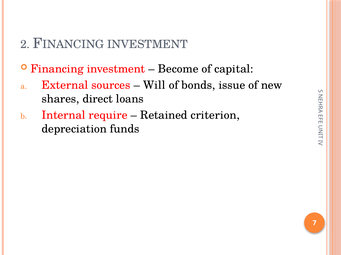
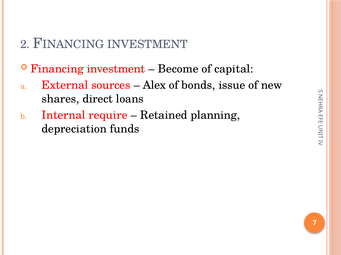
Will: Will -> Alex (154, 85)
criterion: criterion -> planning (215, 116)
